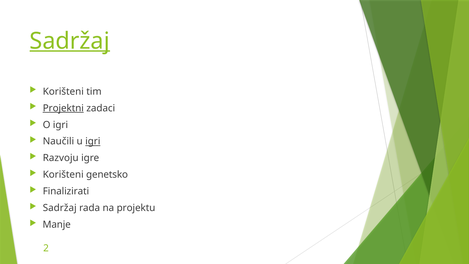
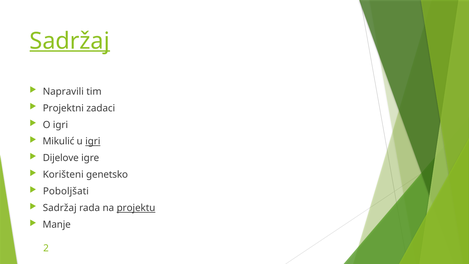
Korišteni: Korišteni -> Napravili (63, 91)
Projektni underline: present -> none (63, 108)
Naučili: Naučili -> Mikulić (58, 141)
Razvoju: Razvoju -> Dijelove (61, 158)
Finalizirati: Finalizirati -> Poboljšati (66, 191)
projektu underline: none -> present (136, 208)
